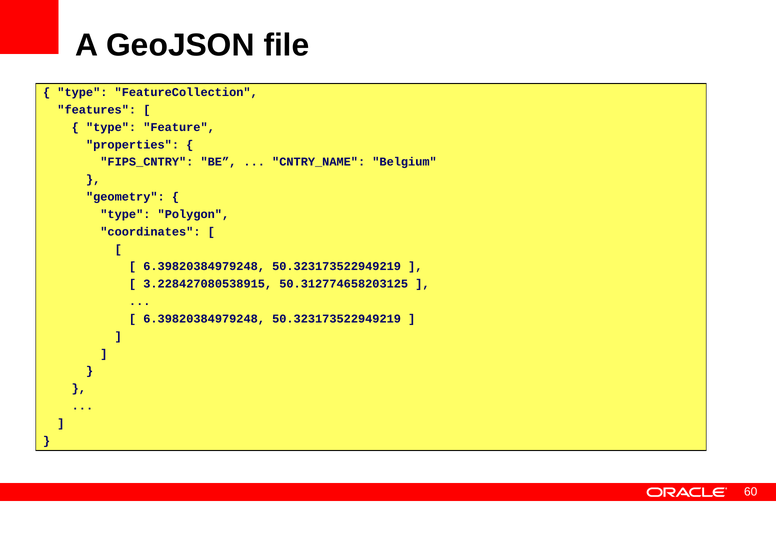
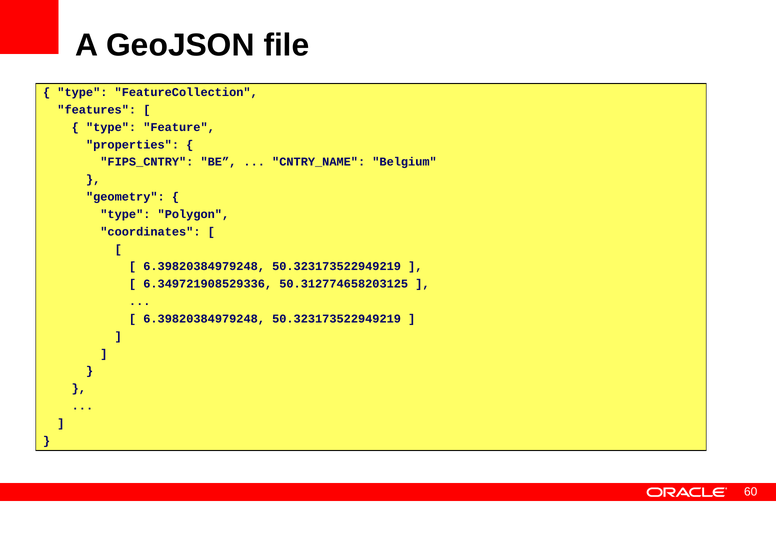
3.228427080538915: 3.228427080538915 -> 6.349721908529336 (208, 284)
